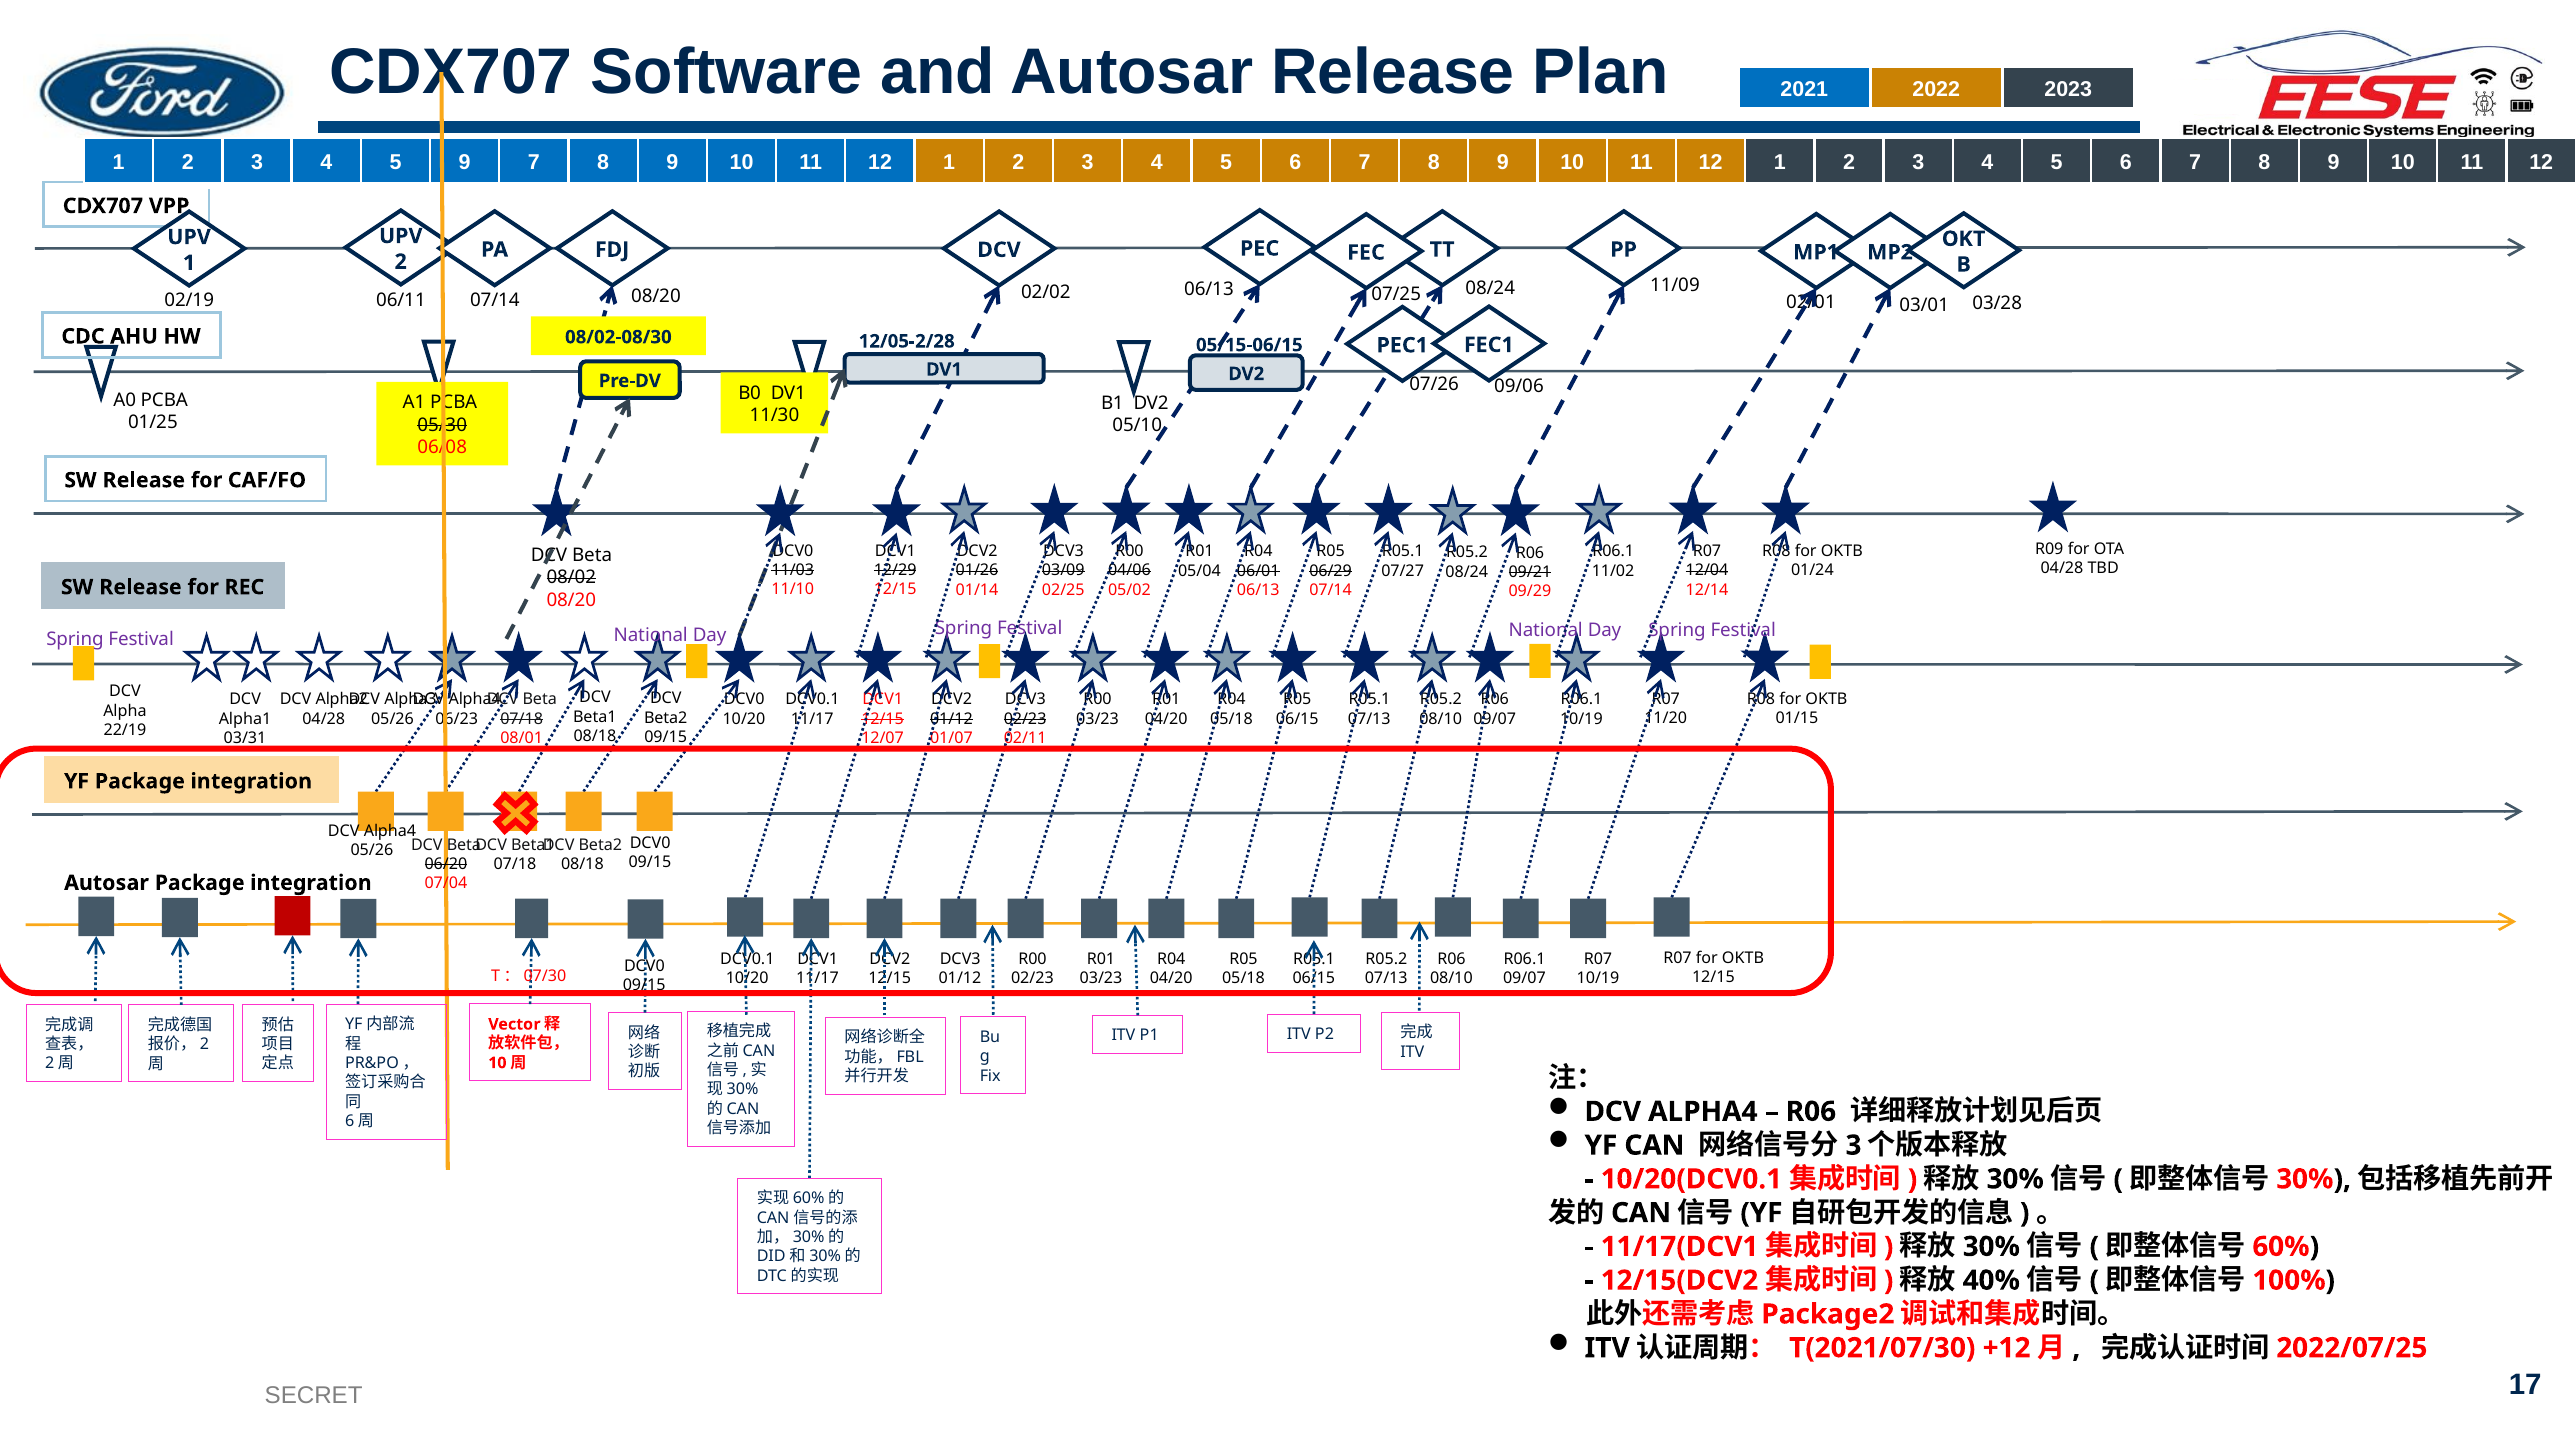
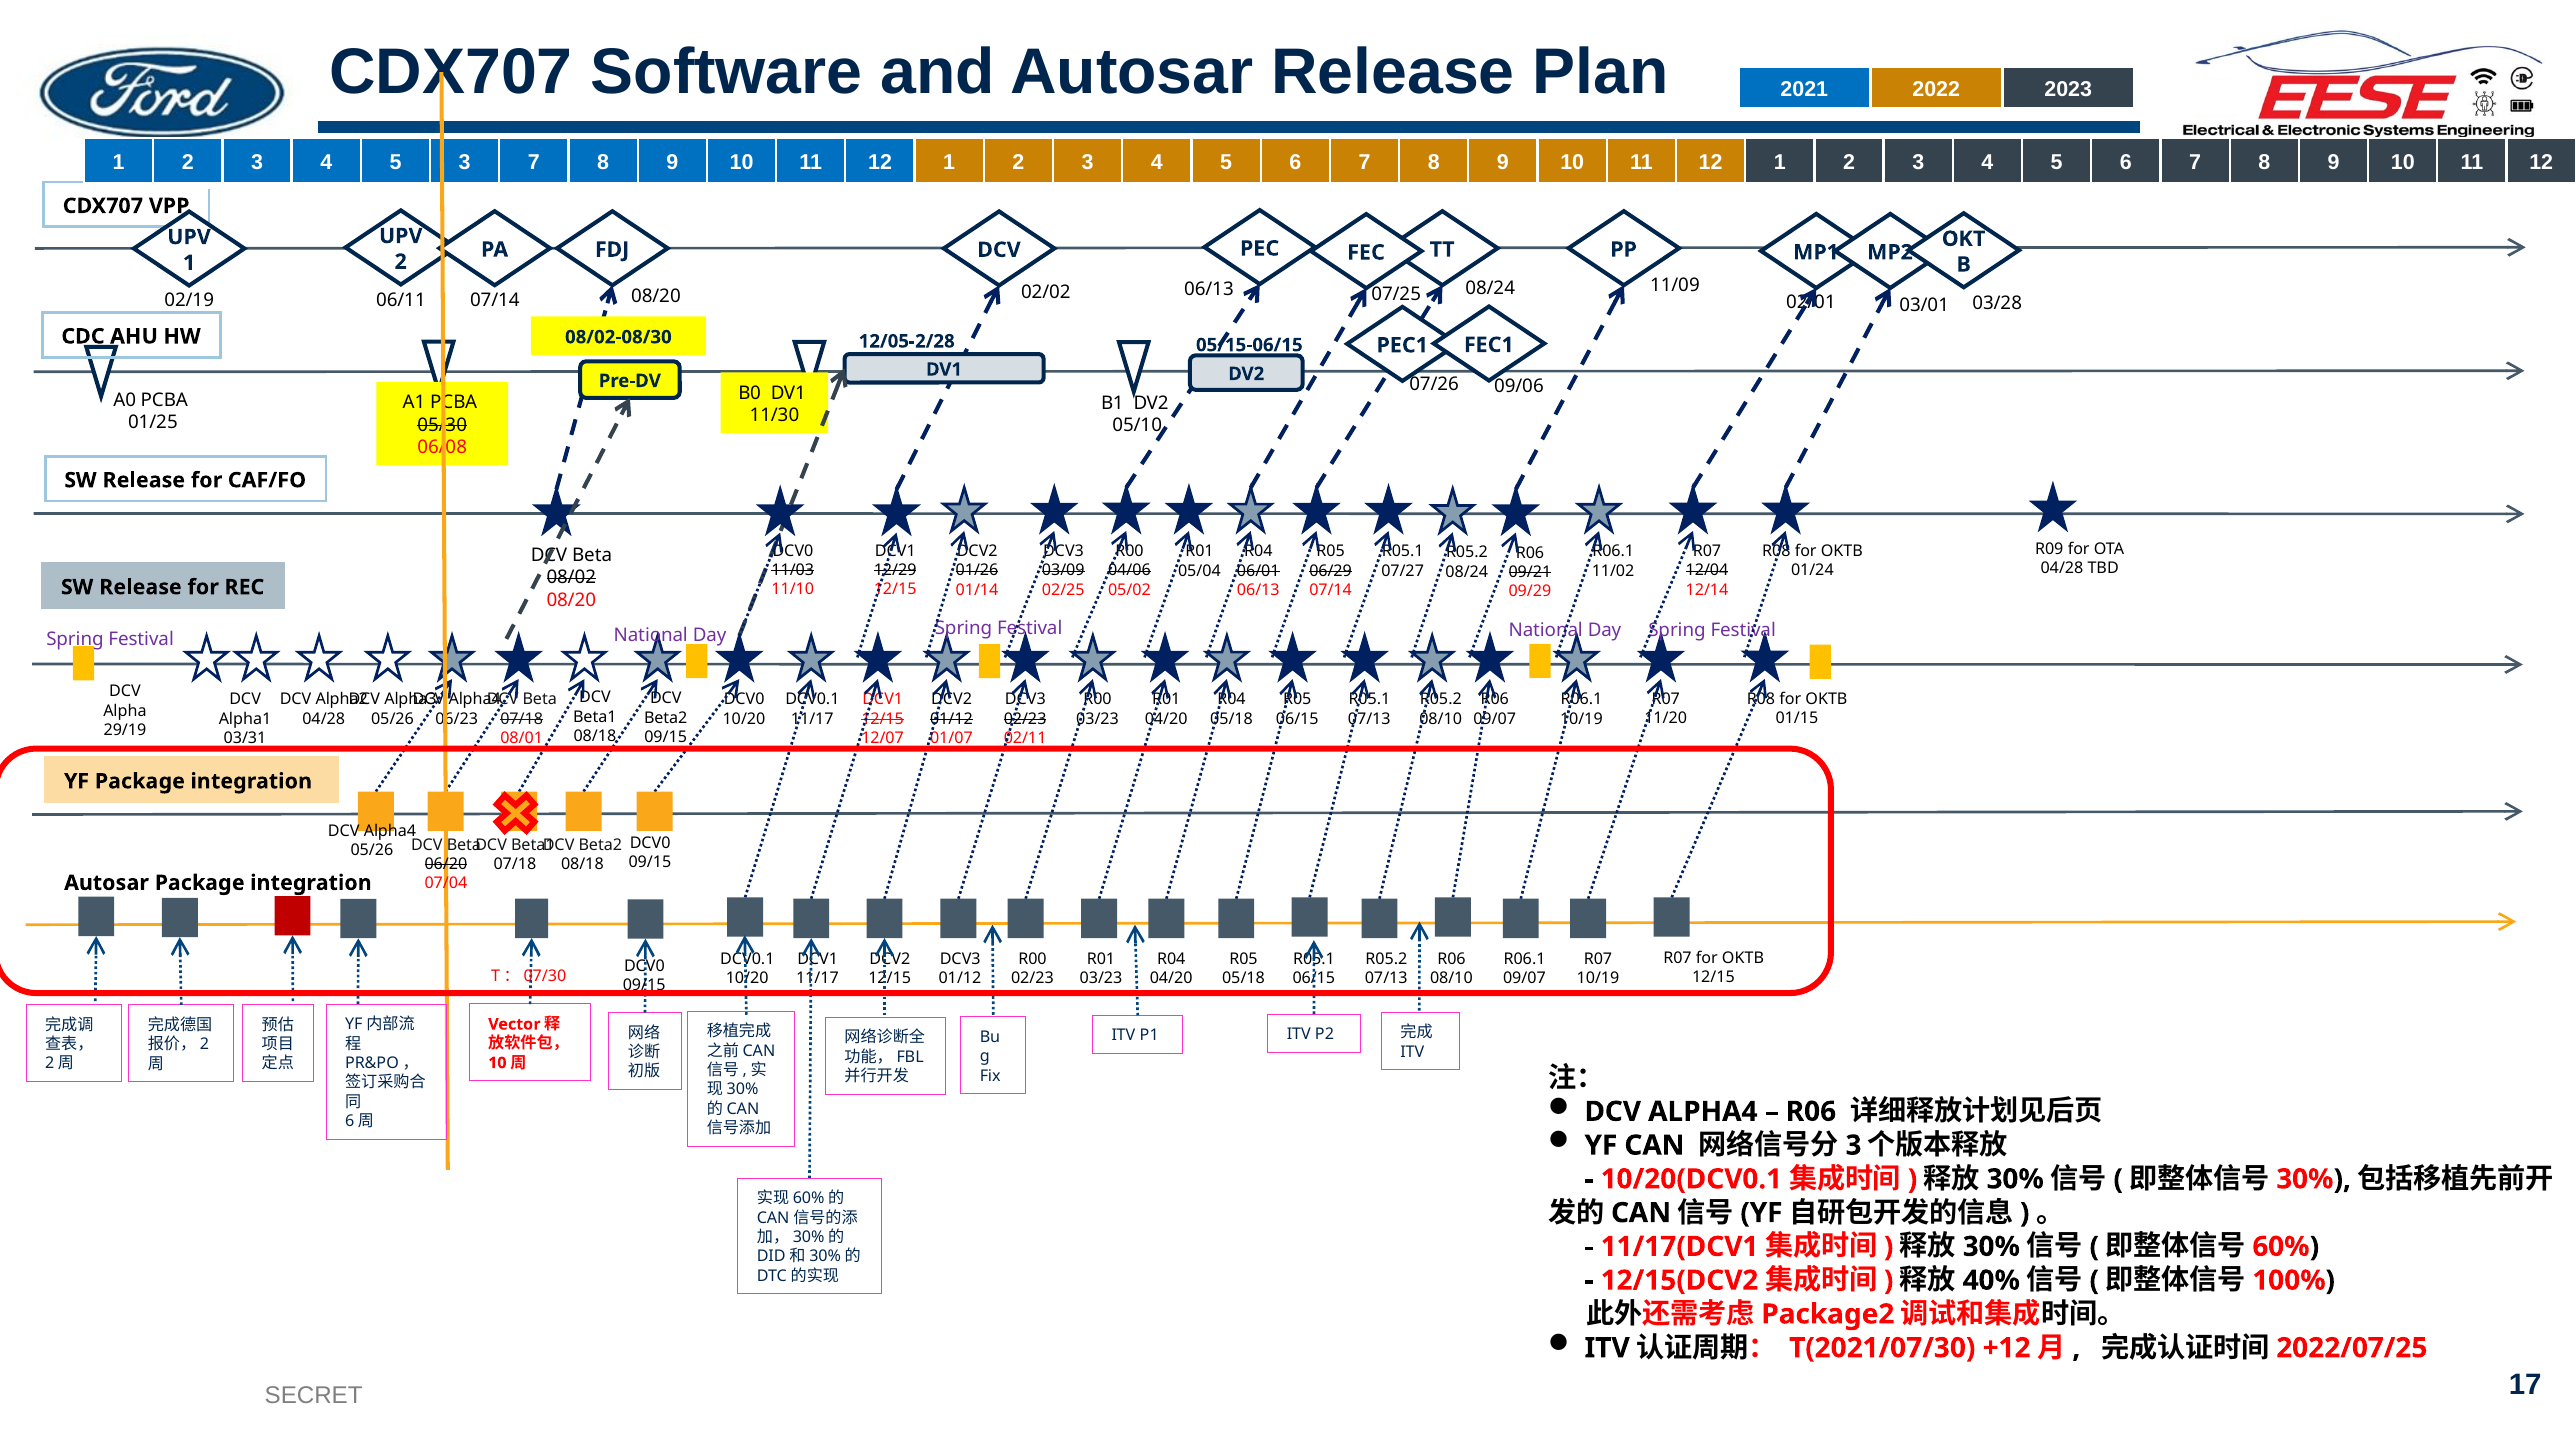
5 9: 9 -> 3 (465, 162)
22/19: 22/19 -> 29/19 (125, 730)
